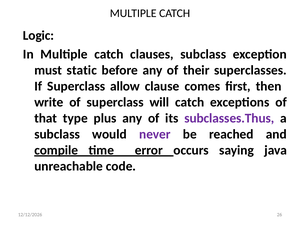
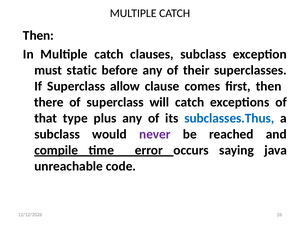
Logic: Logic -> Then (38, 35)
write: write -> there (49, 102)
subclasses.Thus colour: purple -> blue (229, 118)
